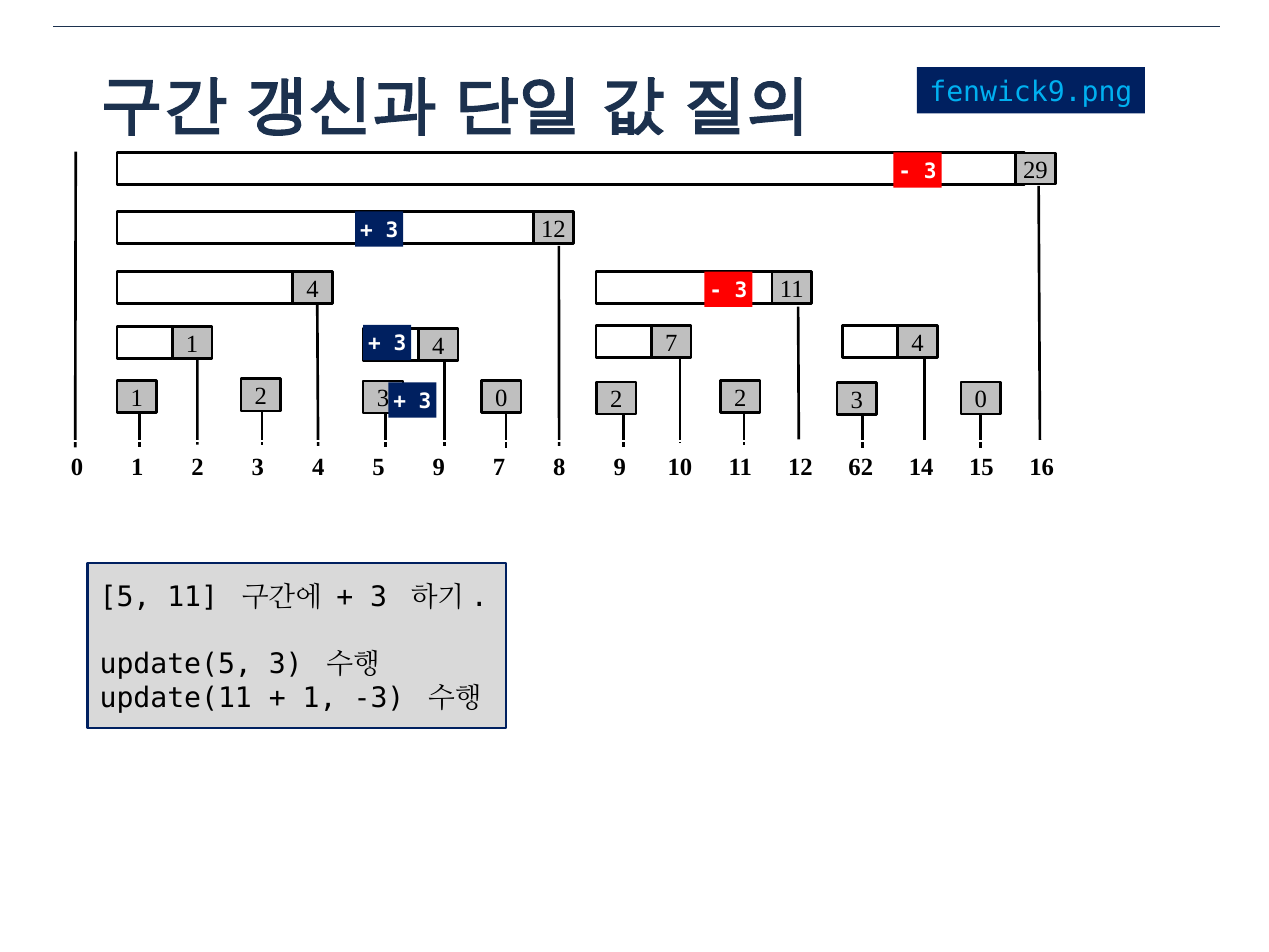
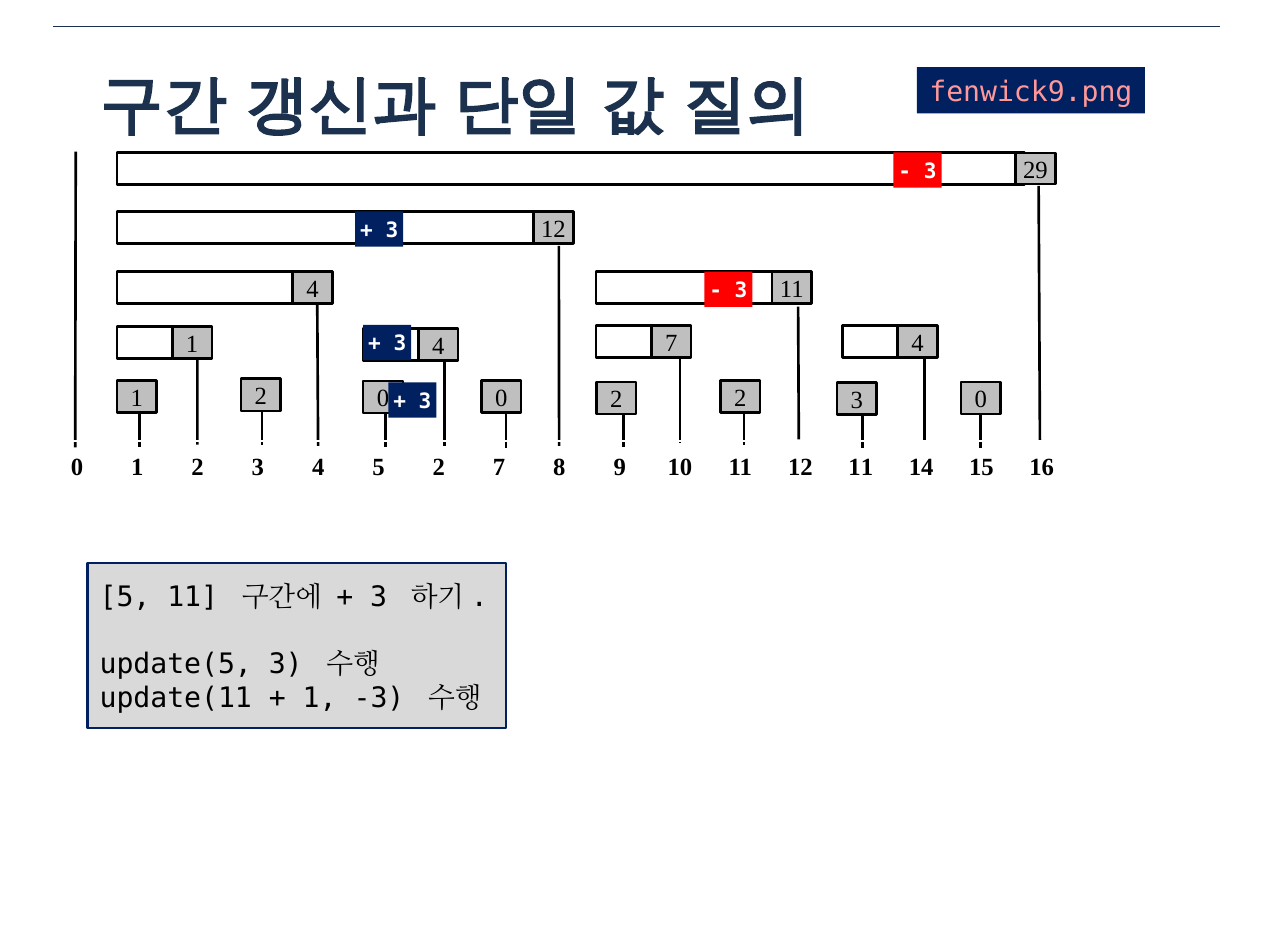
fenwick9.png colour: light blue -> pink (1031, 92)
3: 3 -> 0 (383, 399)
5 9: 9 -> 2 (439, 467)
11 12 62: 62 -> 11 (861, 467)
